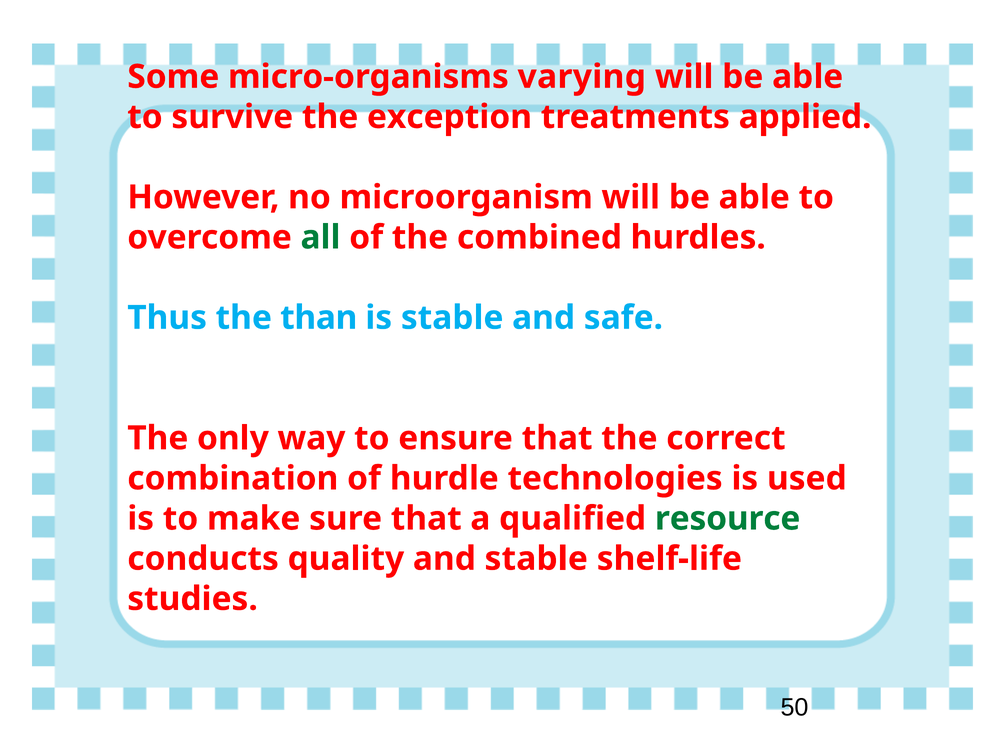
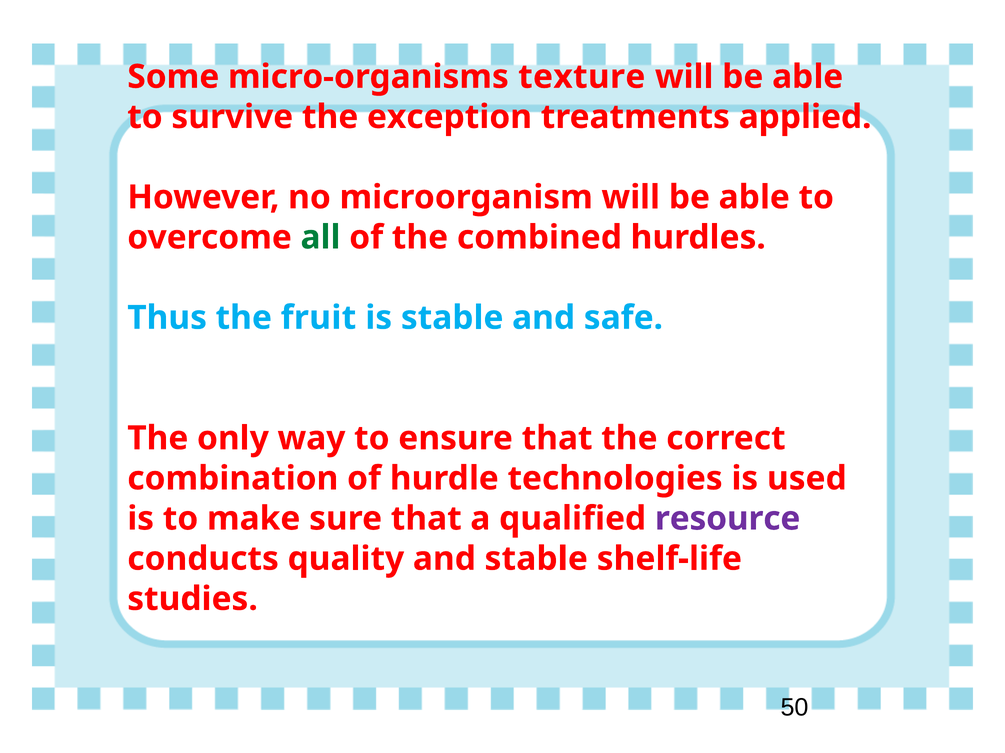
varying: varying -> texture (582, 77)
than: than -> fruit (318, 318)
resource colour: green -> purple (728, 519)
